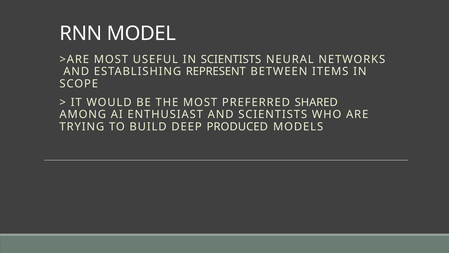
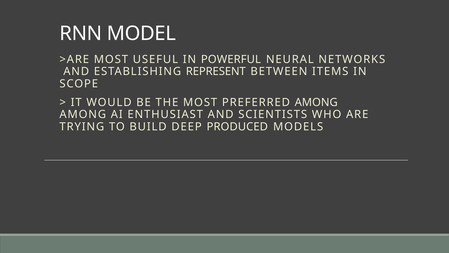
IN SCIENTISTS: SCIENTISTS -> POWERFUL (231, 59)
PREFERRED SHARED: SHARED -> AMONG (316, 102)
